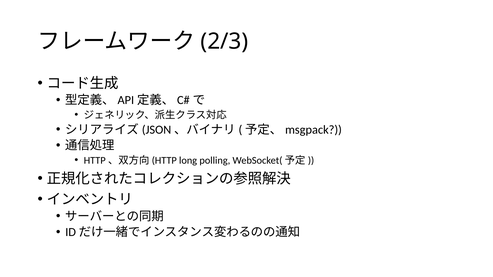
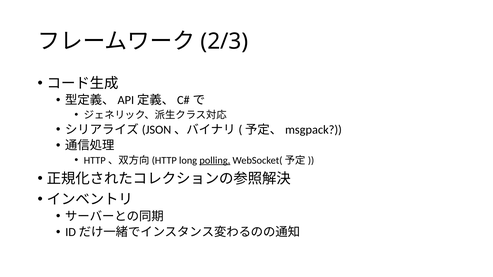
polling underline: none -> present (215, 161)
